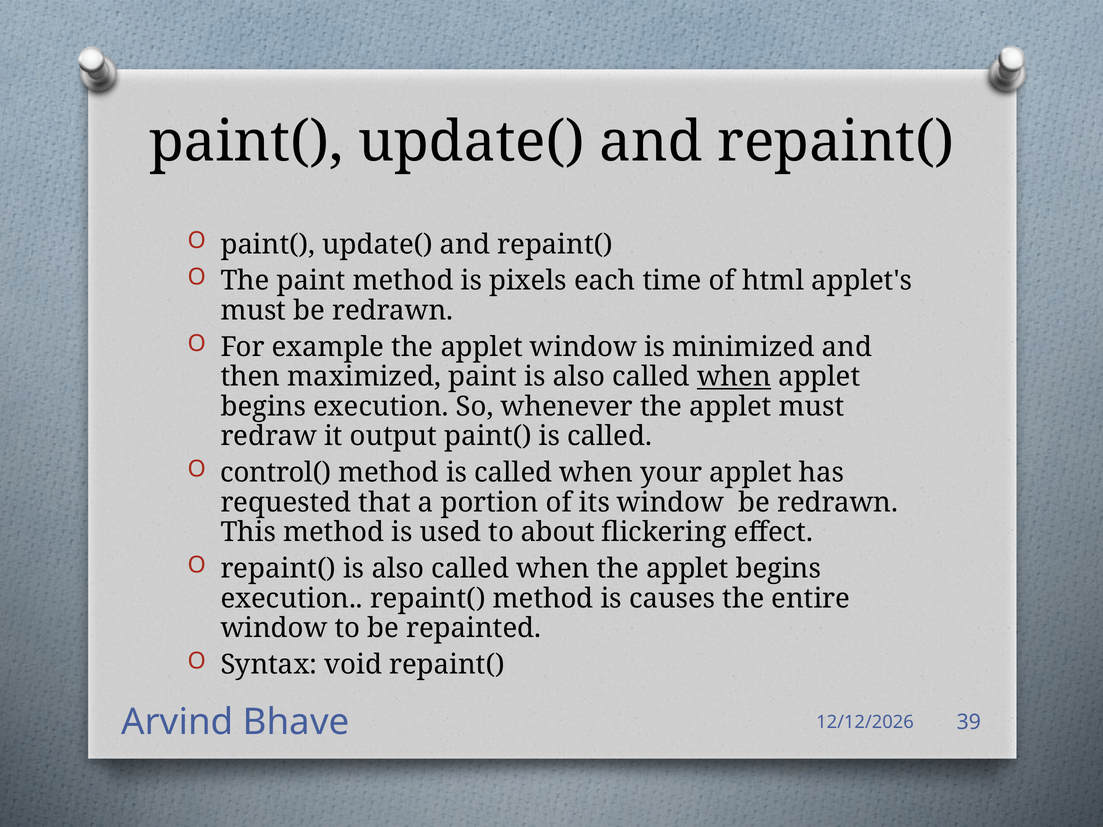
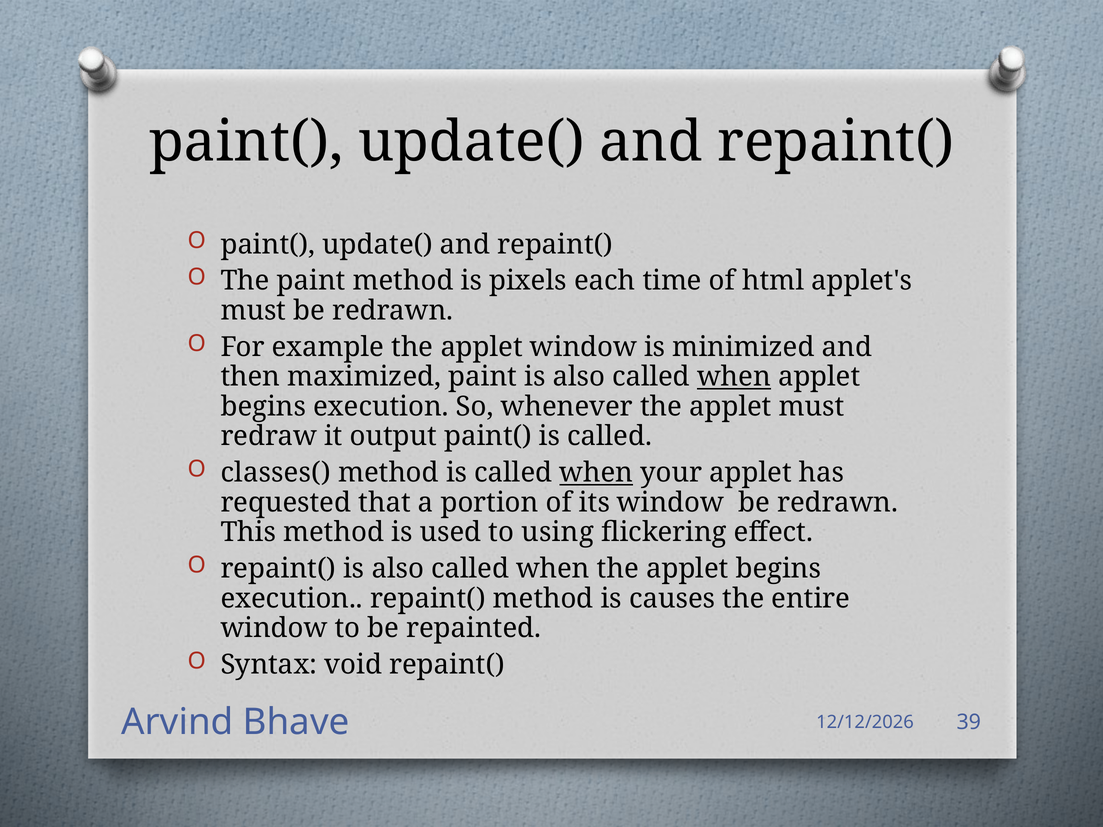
control(: control( -> classes( (276, 473)
when underline: none -> present (596, 473)
about: about -> using (558, 532)
